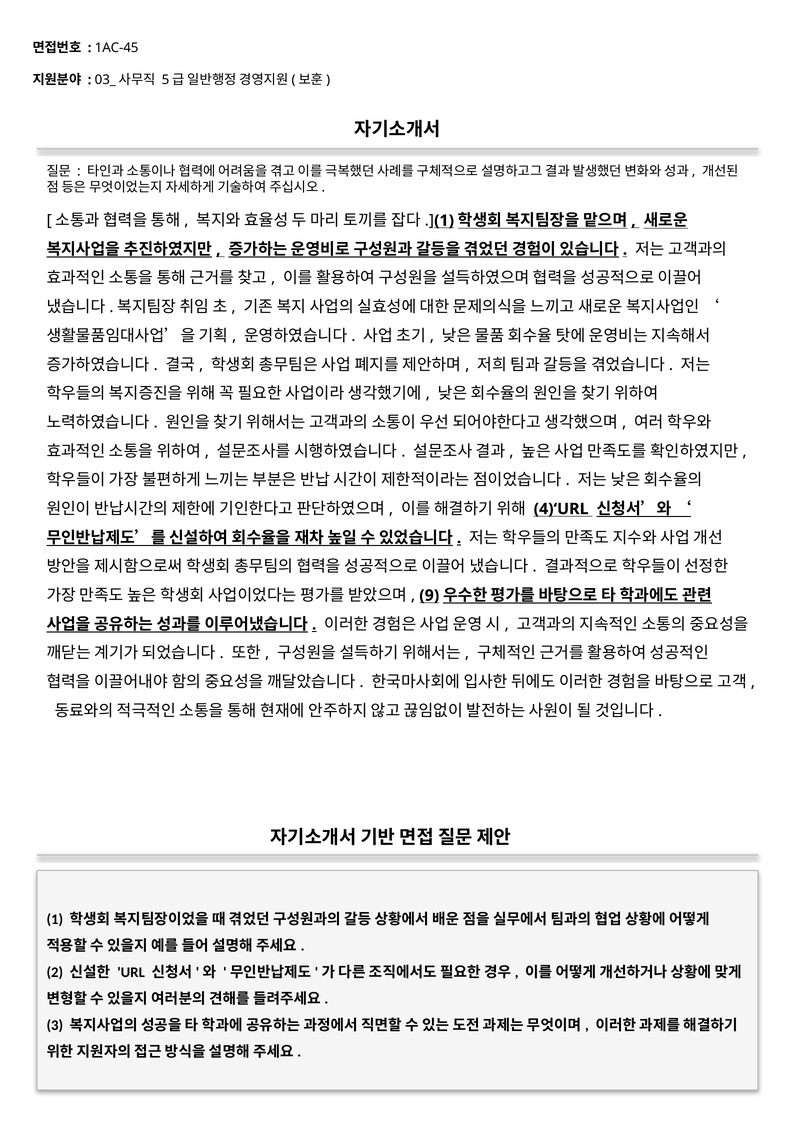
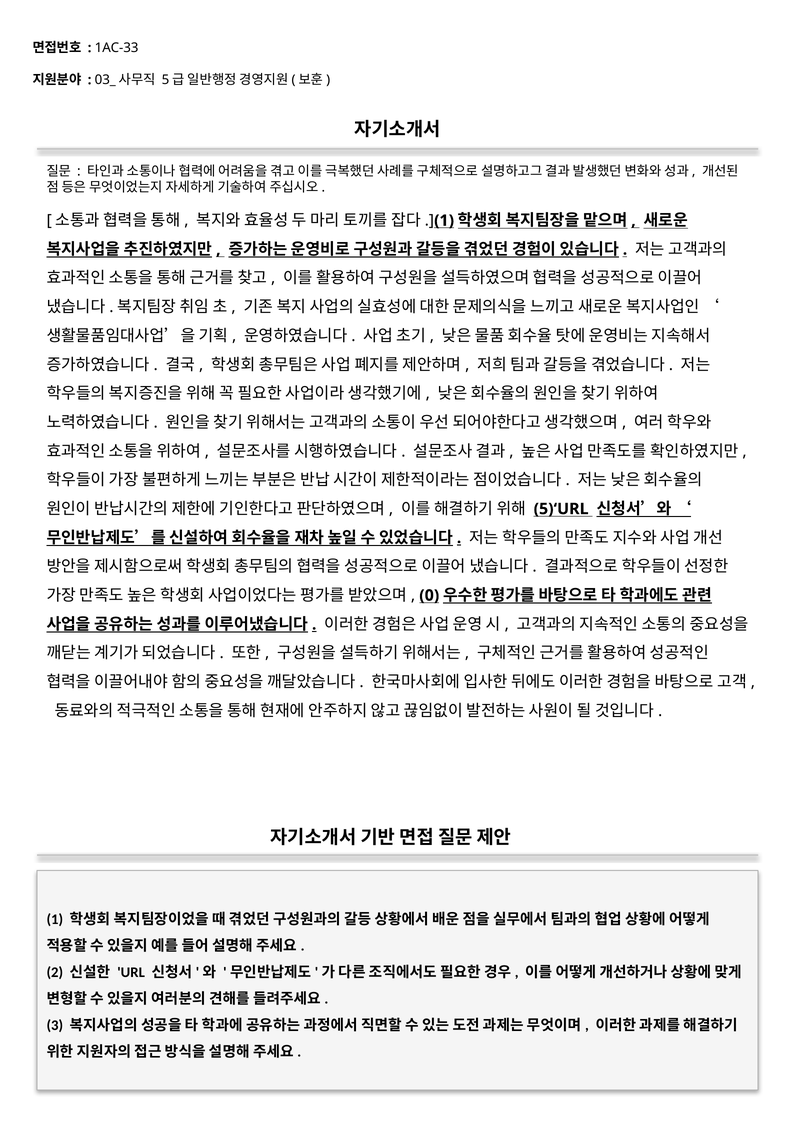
1AC-45: 1AC-45 -> 1AC-33 (117, 48)
4)‘URL: 4)‘URL -> 5)‘URL (561, 509)
9: 9 -> 0 (429, 596)
